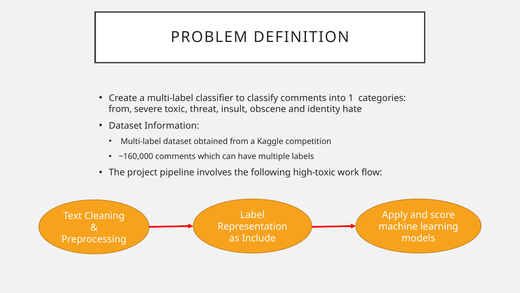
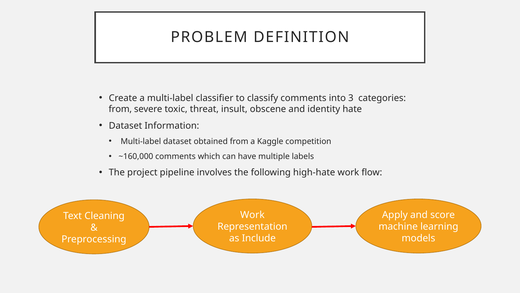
1: 1 -> 3 (351, 98)
high-toxic: high-toxic -> high-hate (314, 172)
Label: Label -> Work (252, 215)
